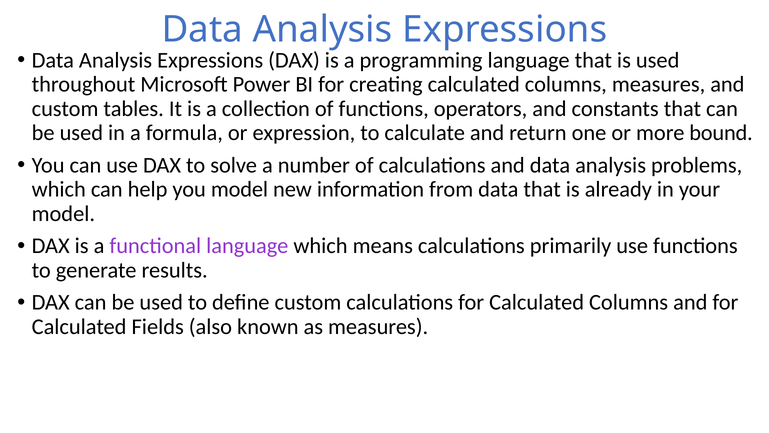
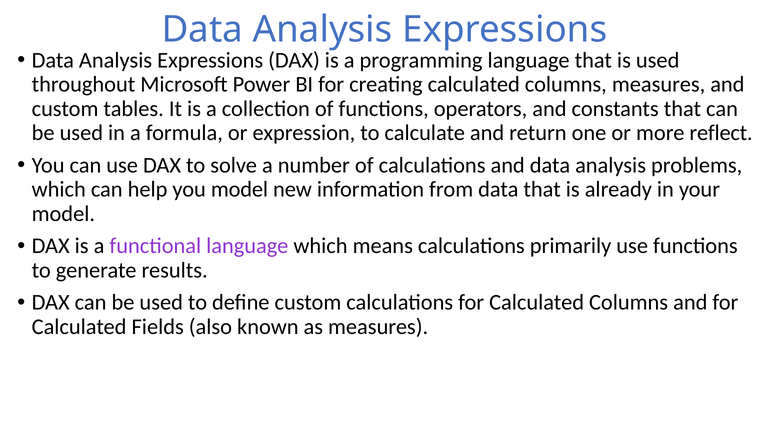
bound: bound -> reflect (721, 133)
